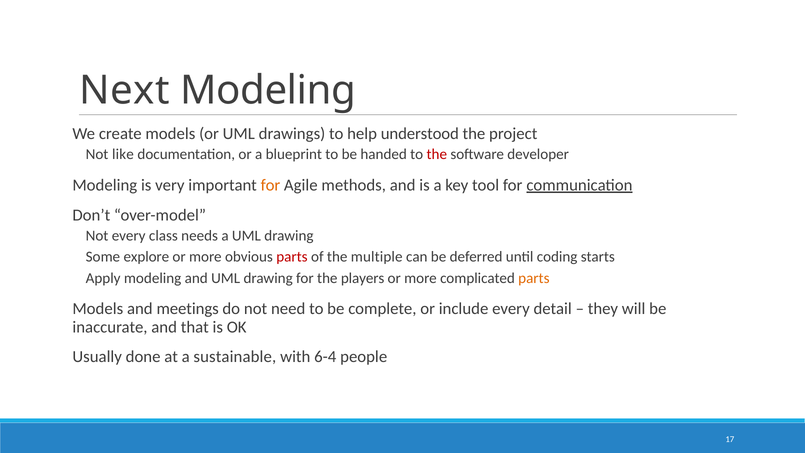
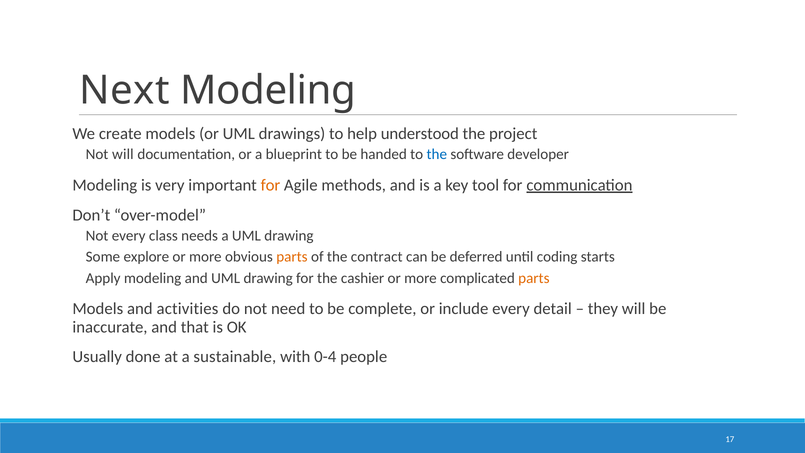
Not like: like -> will (123, 154)
the colour: red -> blue (437, 154)
parts colour: red -> orange (292, 257)
multiple: multiple -> contract (377, 257)
players: players -> cashier (363, 278)
meetings: meetings -> activities (188, 309)
6-4: 6-4 -> 0-4 (325, 357)
